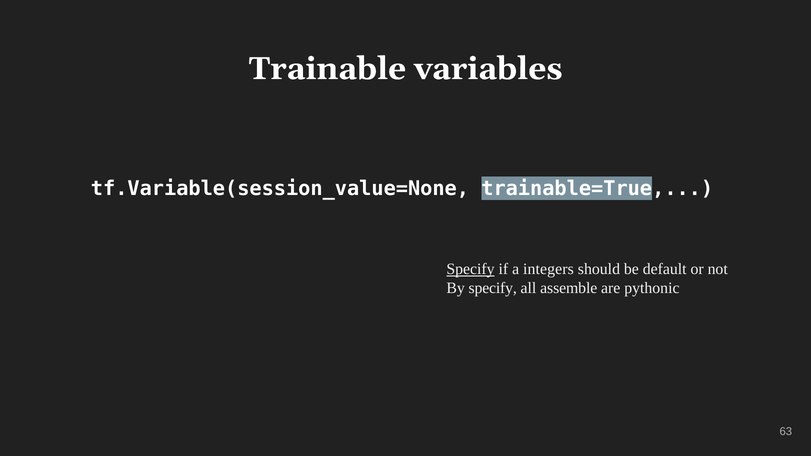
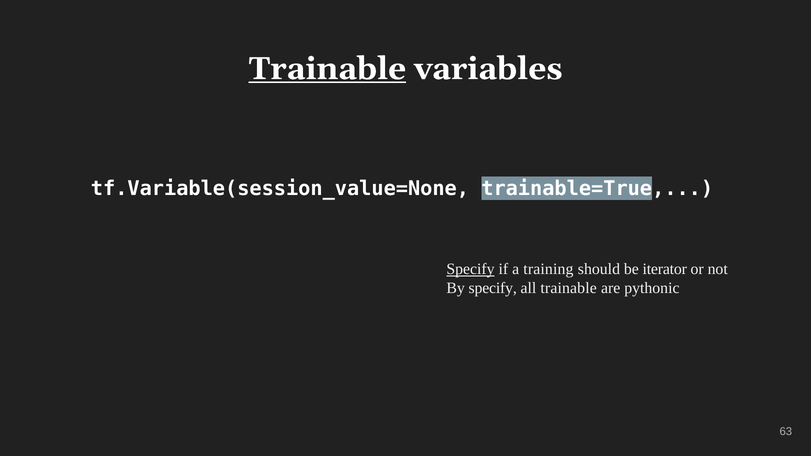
Trainable underline: none -> present (327, 69)
integers: integers -> training (548, 269)
default: default -> iterator (665, 269)
all assemble: assemble -> trainable (569, 288)
